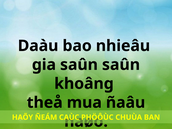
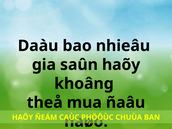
saûn saûn: saûn -> haõy (121, 65)
